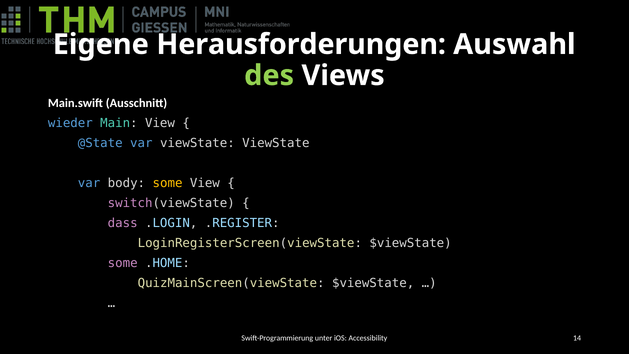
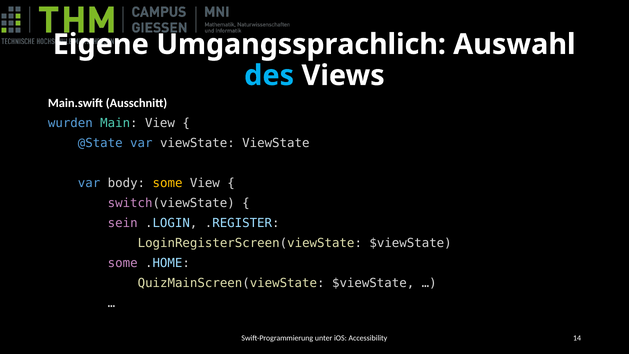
Herausforderungen: Herausforderungen -> Umgangssprachlich (301, 44)
des colour: light green -> light blue (269, 75)
wieder: wieder -> wurden (70, 123)
dass: dass -> sein (123, 223)
